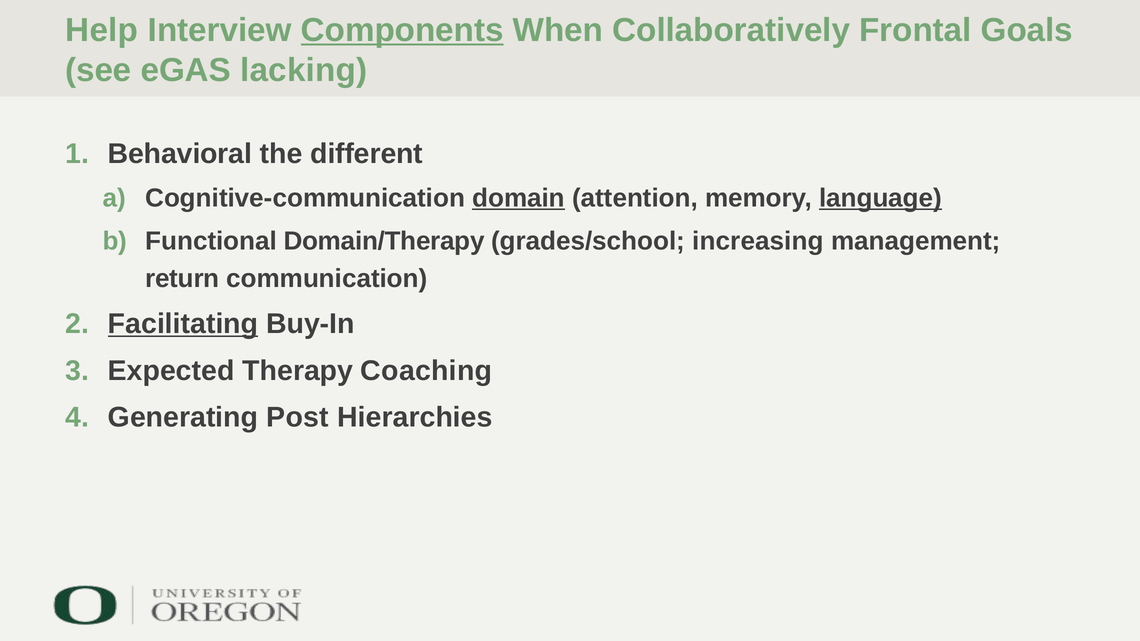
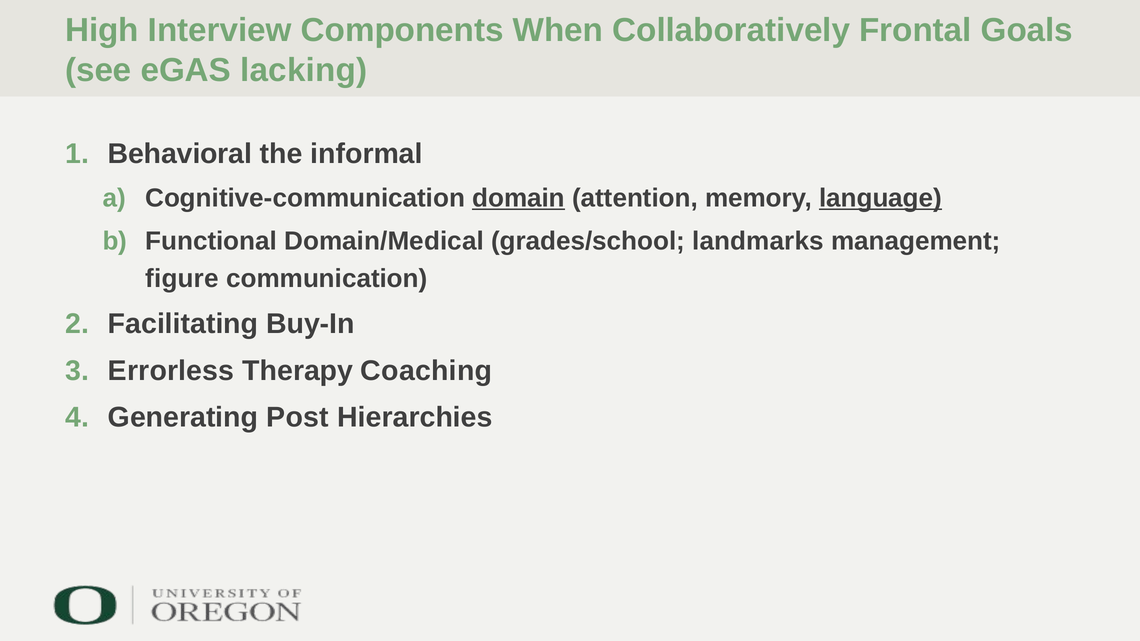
Help: Help -> High (102, 30)
Components underline: present -> none (402, 30)
different: different -> informal (367, 154)
Domain/Therapy: Domain/Therapy -> Domain/Medical (384, 241)
increasing: increasing -> landmarks (758, 241)
return: return -> figure (182, 279)
Facilitating underline: present -> none (183, 324)
Expected: Expected -> Errorless (171, 371)
